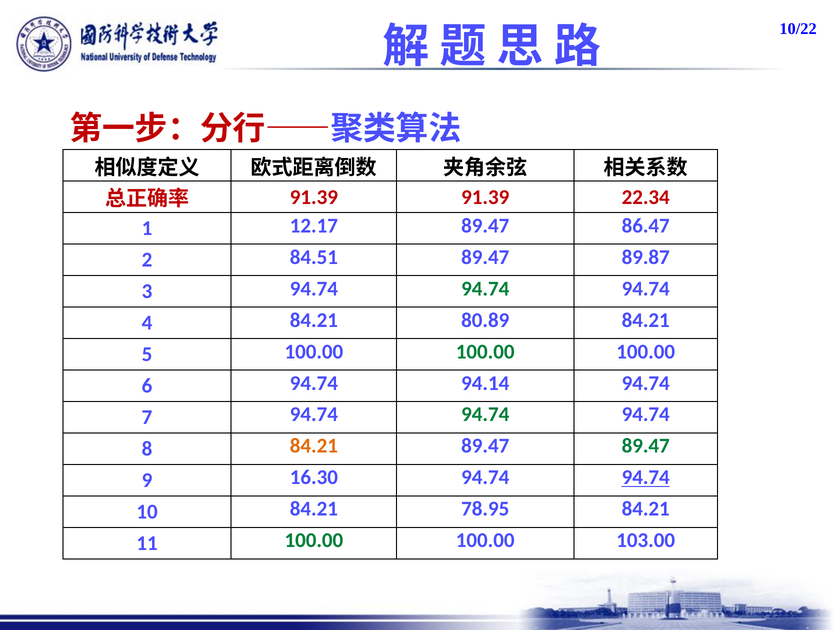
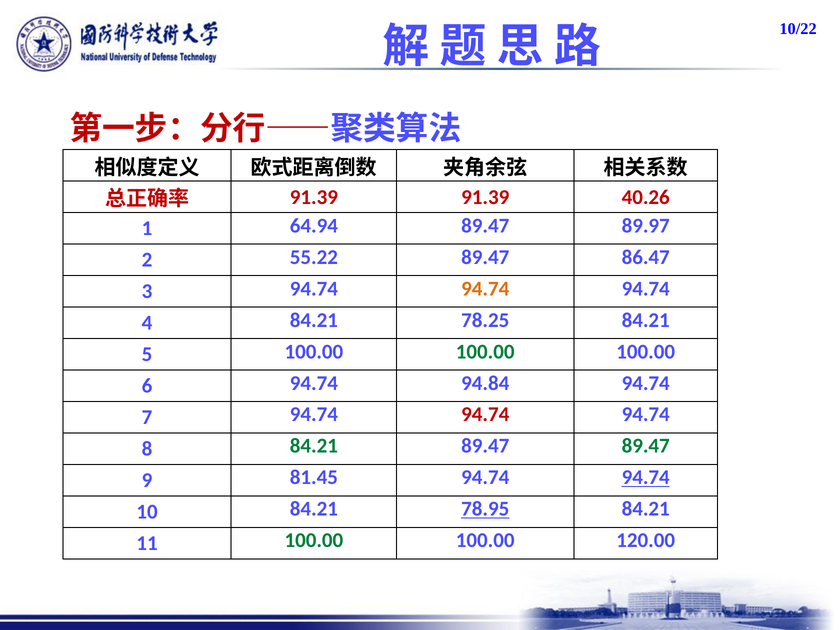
22.34: 22.34 -> 40.26 (646, 197)
12.17: 12.17 -> 64.94 (314, 226)
86.47: 86.47 -> 89.97 (646, 226)
84.51: 84.51 -> 55.22 (314, 257)
89.87: 89.87 -> 86.47 (646, 257)
94.74 colour: green -> orange (485, 289)
80.89: 80.89 -> 78.25 (485, 320)
94.14: 94.14 -> 94.84 (485, 383)
94.74 colour: green -> red (485, 415)
84.21 colour: orange -> green (314, 446)
16.30: 16.30 -> 81.45 (314, 478)
78.95 underline: none -> present (485, 509)
103.00: 103.00 -> 120.00 (646, 540)
